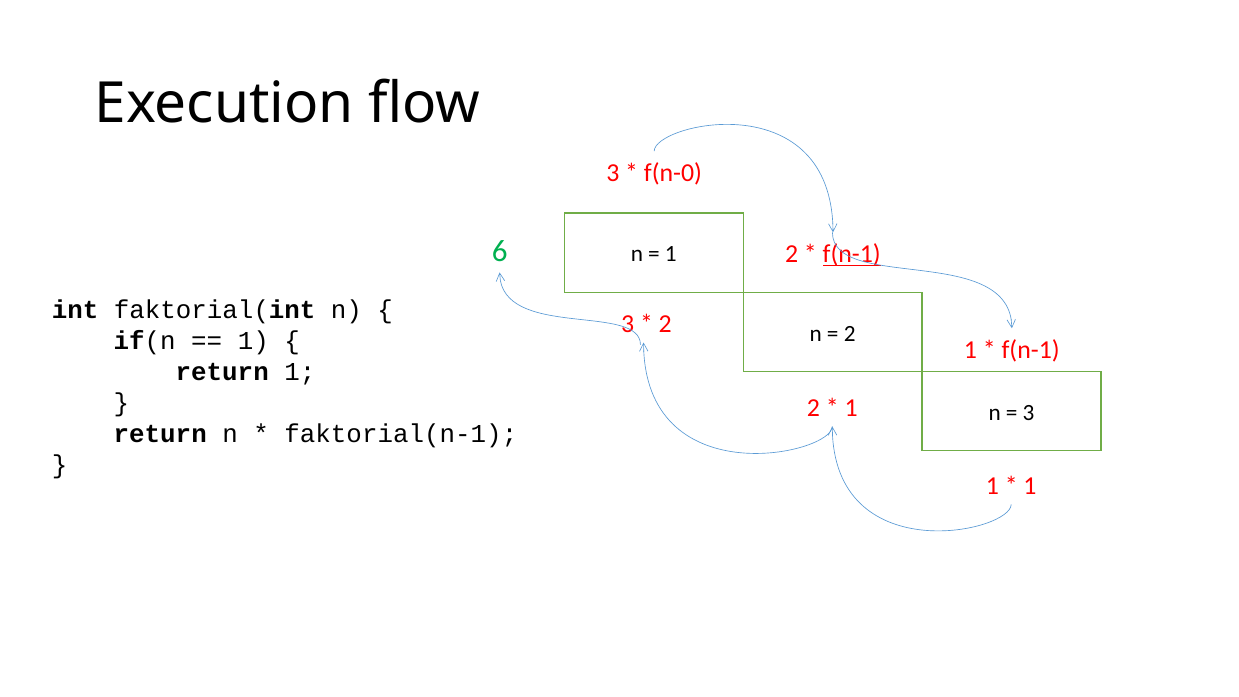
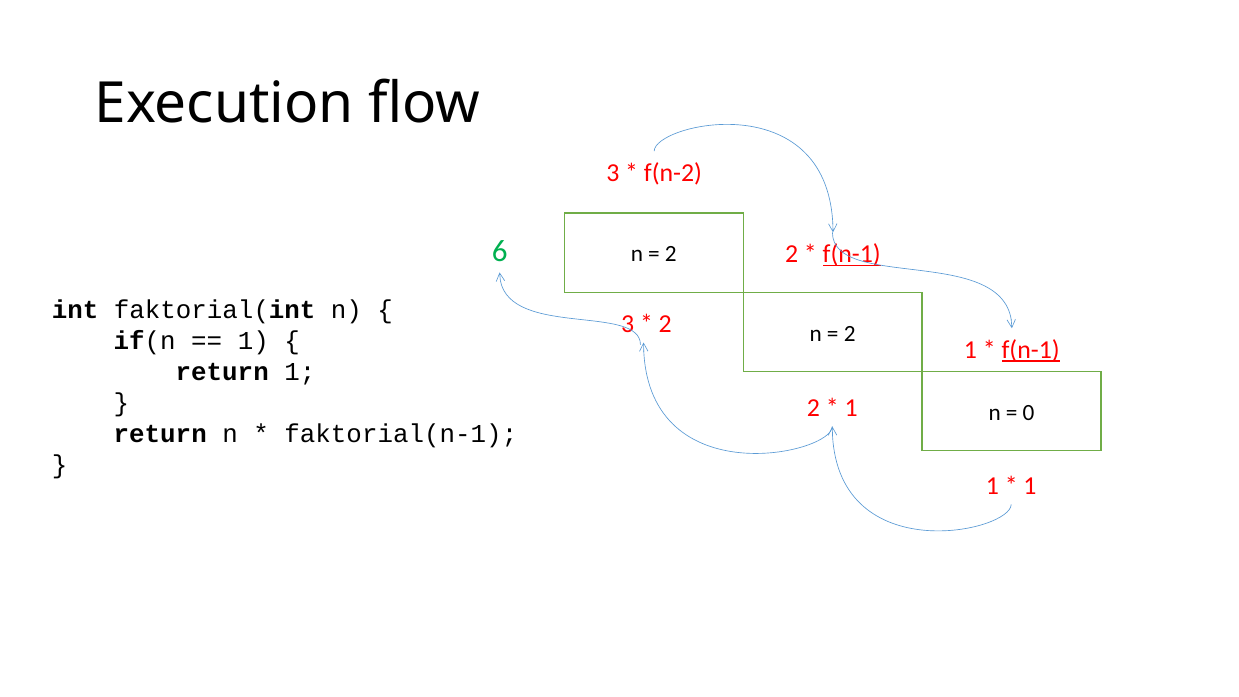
f(n-0: f(n-0 -> f(n-2 (673, 173)
1: 1 -> 2 (671, 254)
f(n-1 underline: none -> present (1031, 350)
3: 3 -> 0 (1029, 413)
